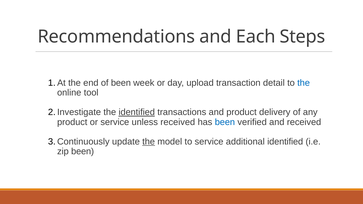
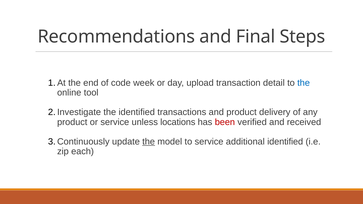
Each: Each -> Final (256, 37)
of been: been -> code (121, 83)
identified underline: present -> none (137, 112)
unless received: received -> locations (178, 122)
been colour: blue -> red (225, 122)
zip been: been -> each (83, 152)
